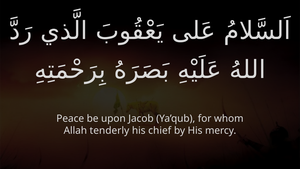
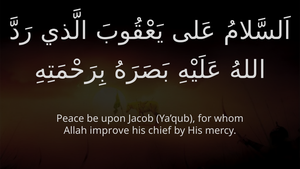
tenderly: tenderly -> improve (109, 130)
